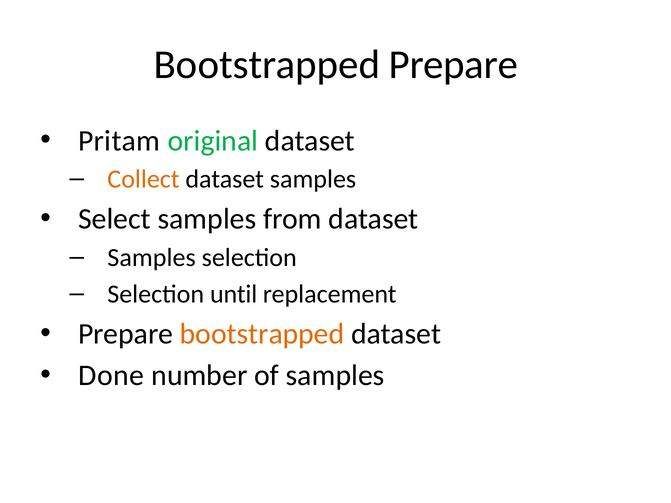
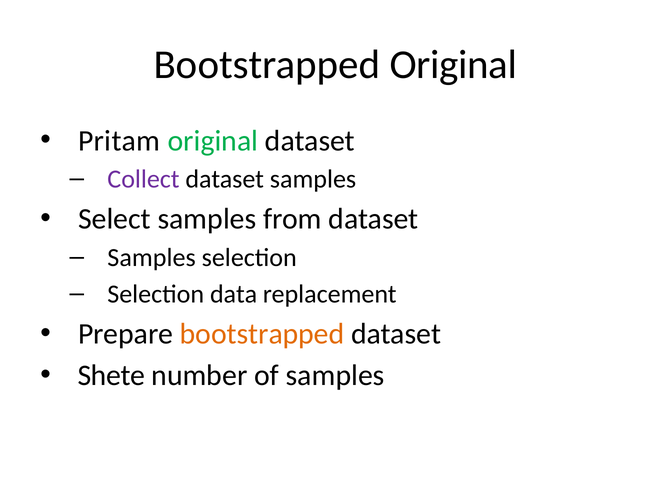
Bootstrapped Prepare: Prepare -> Original (453, 65)
Collect colour: orange -> purple (143, 179)
until: until -> data (234, 294)
Done: Done -> Shete (111, 376)
